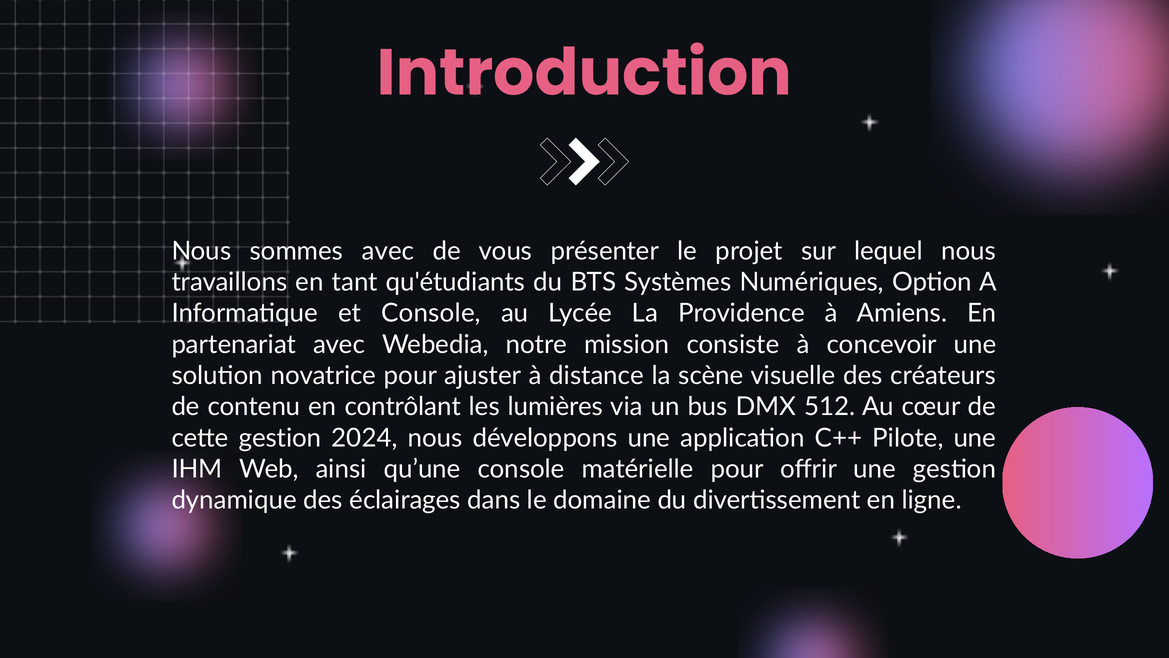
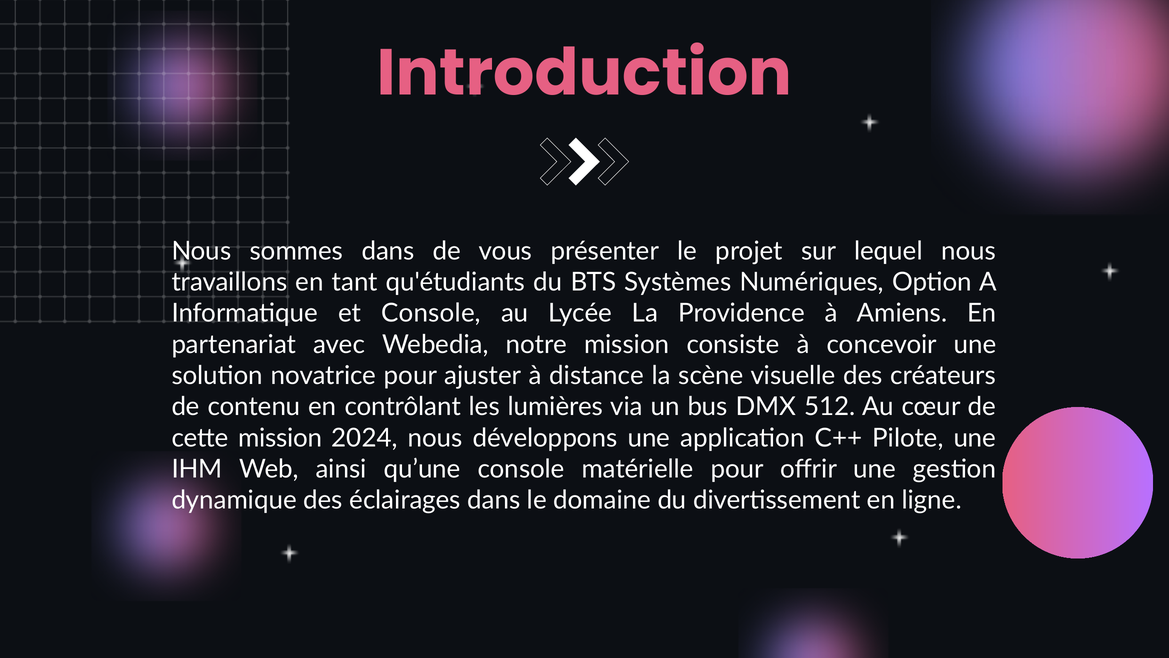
sommes avec: avec -> dans (388, 251)
cette gestion: gestion -> mission (280, 438)
